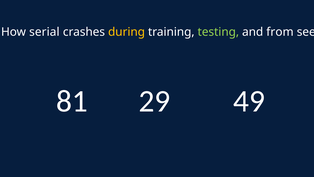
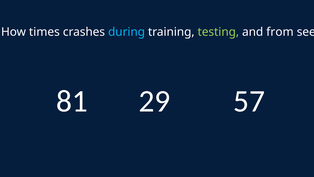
serial: serial -> times (44, 32)
during colour: yellow -> light blue (127, 32)
49: 49 -> 57 (249, 101)
